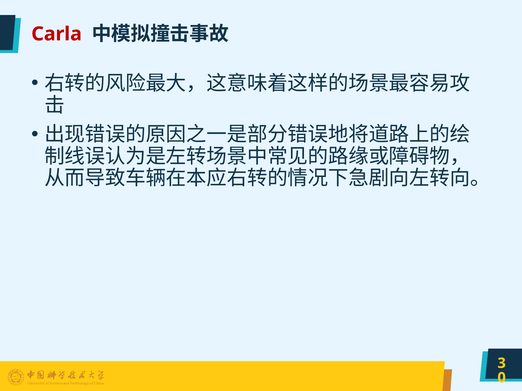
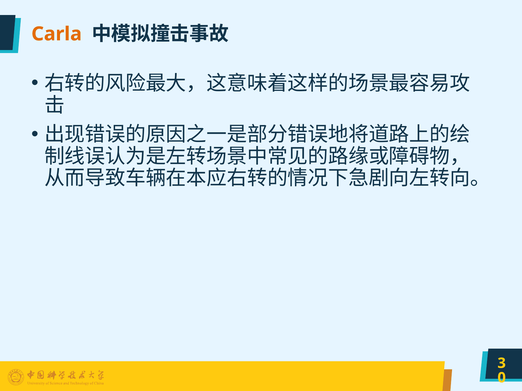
Carla colour: red -> orange (57, 34)
